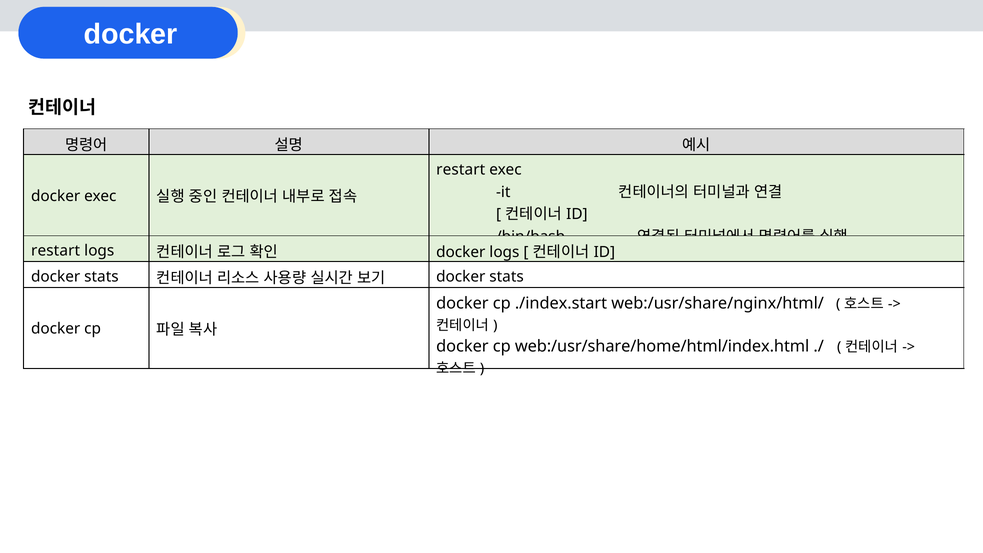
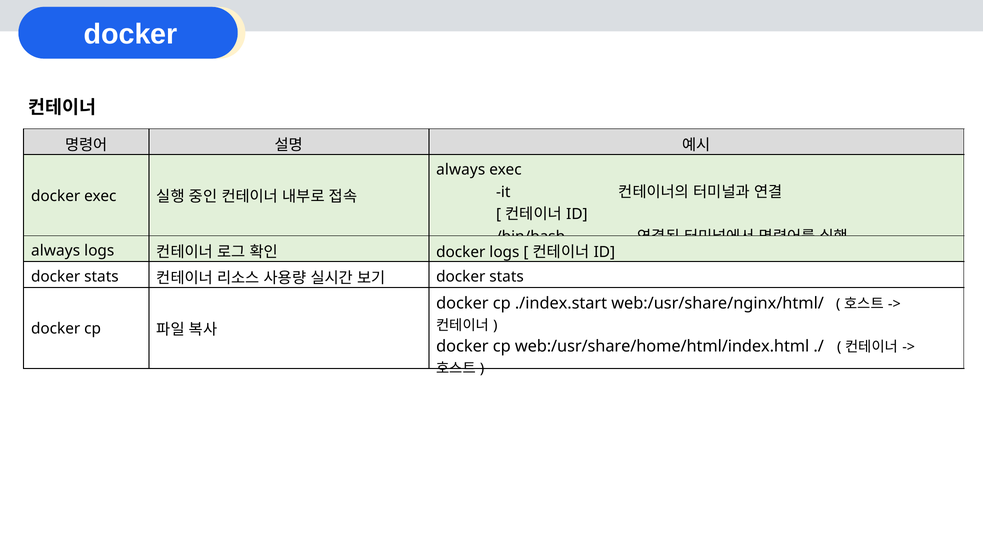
restart: restart -> always (461, 170)
restart: restart -> always (56, 251)
